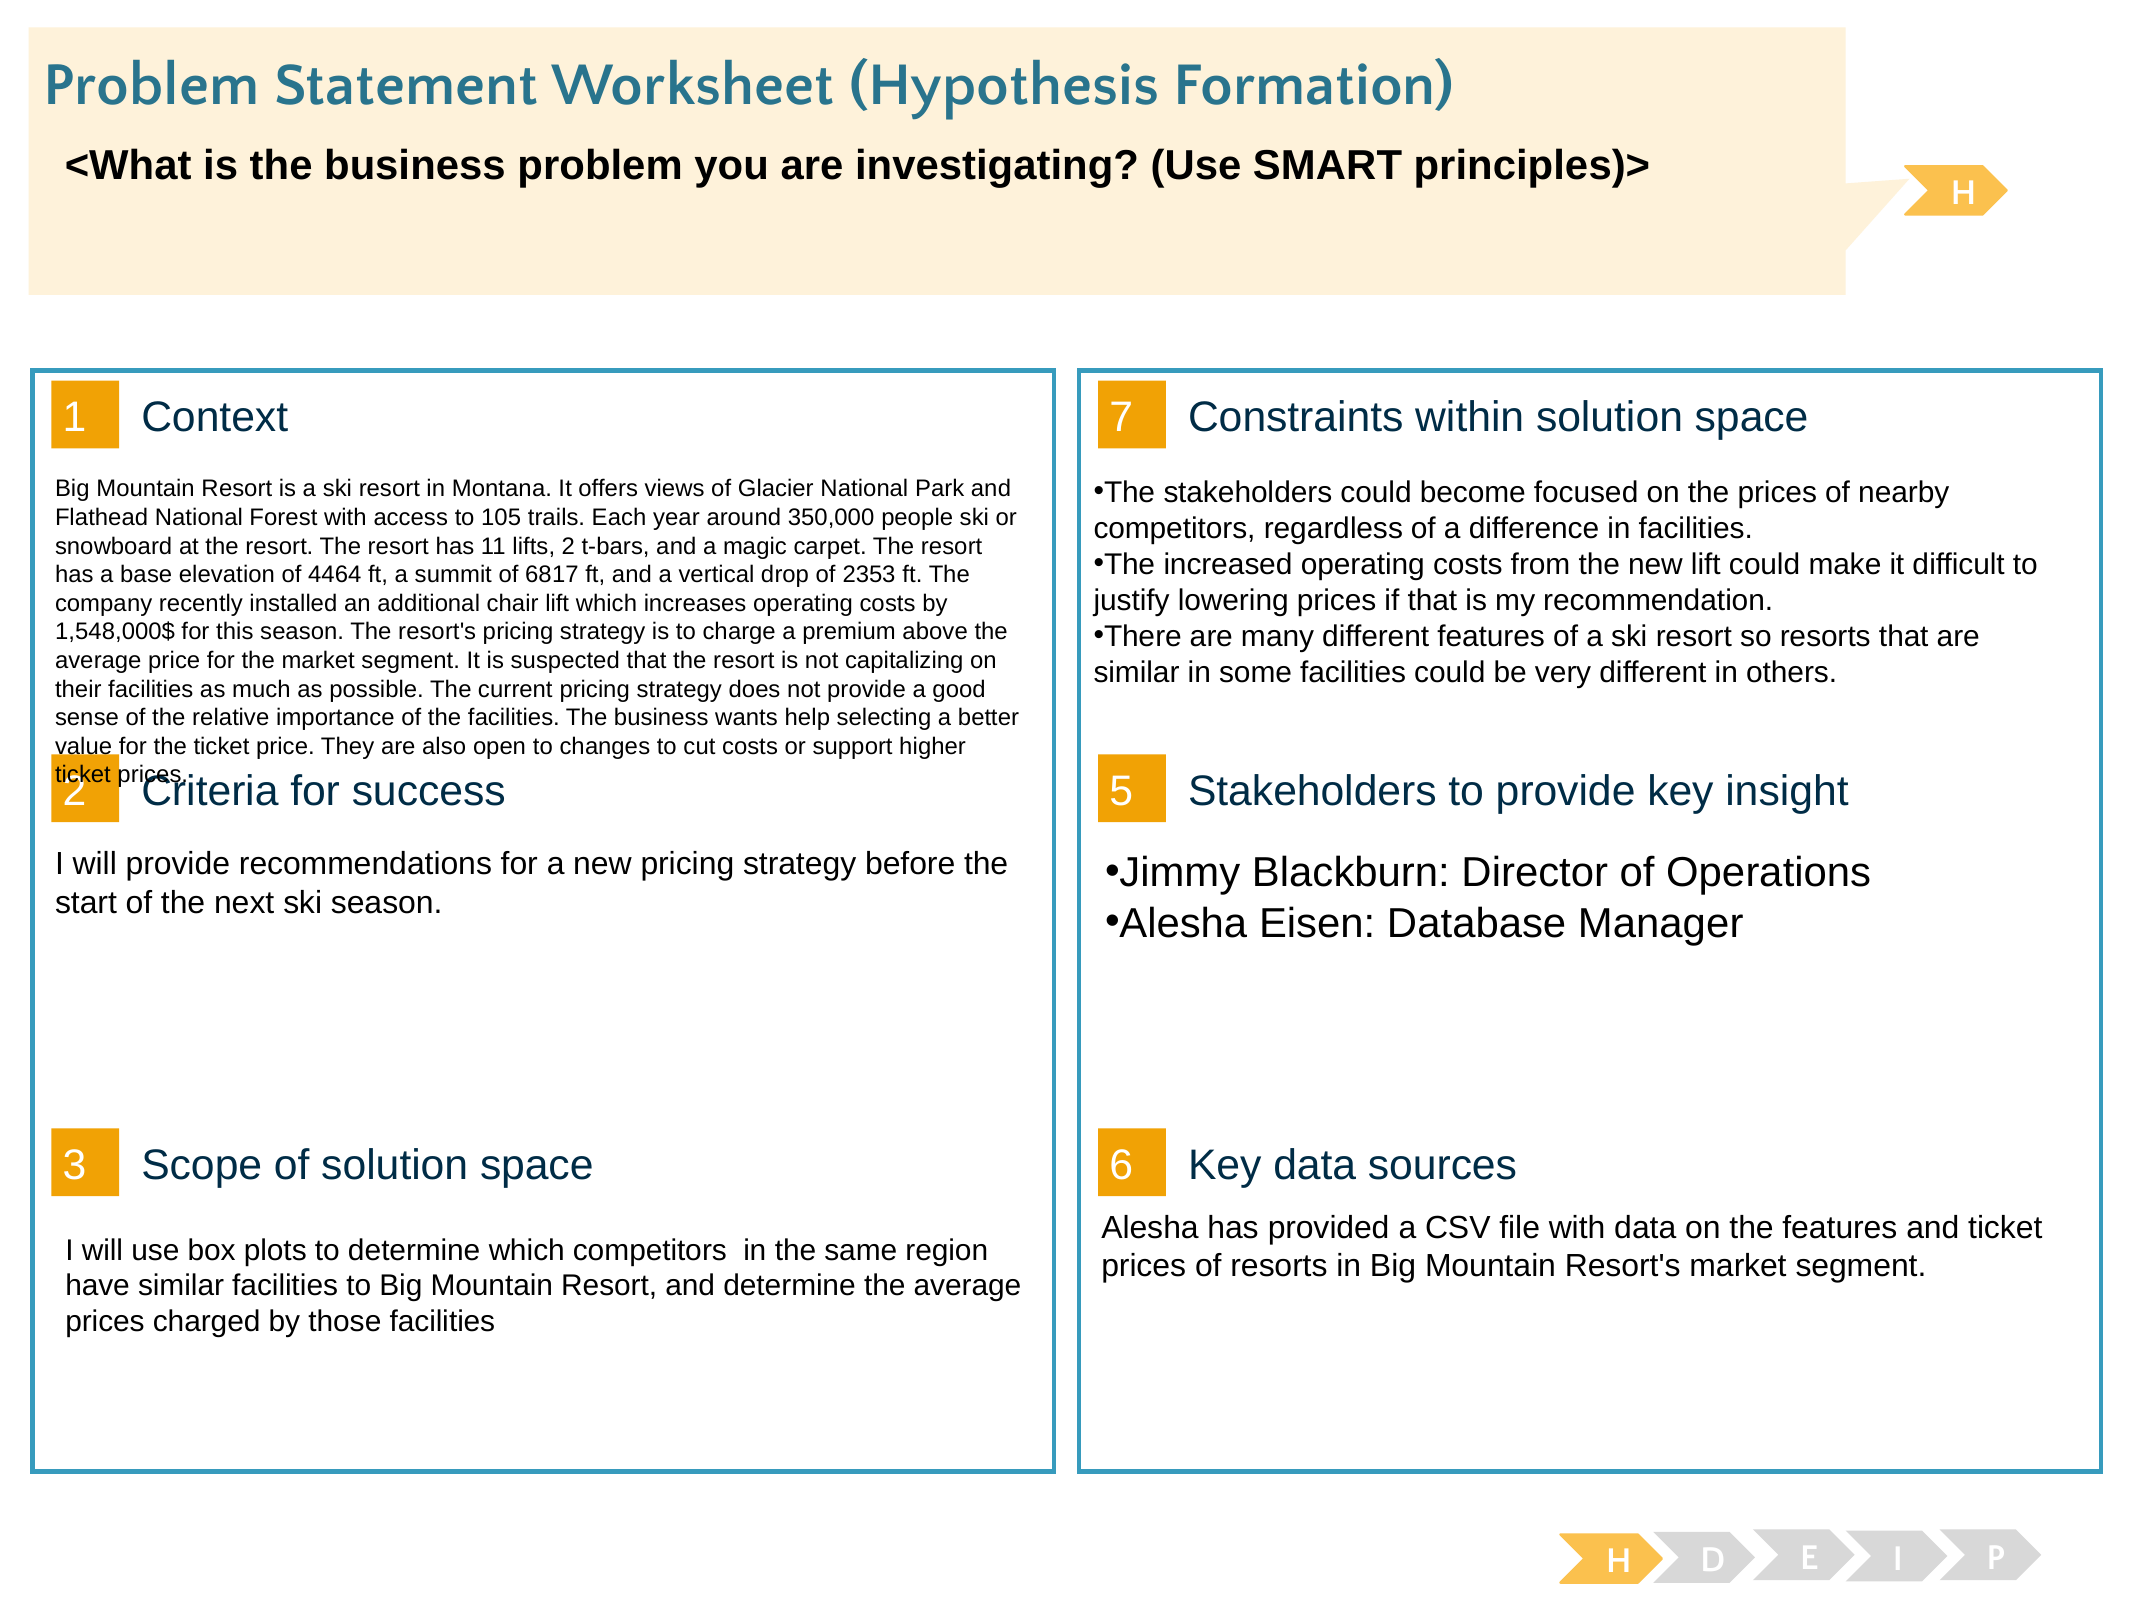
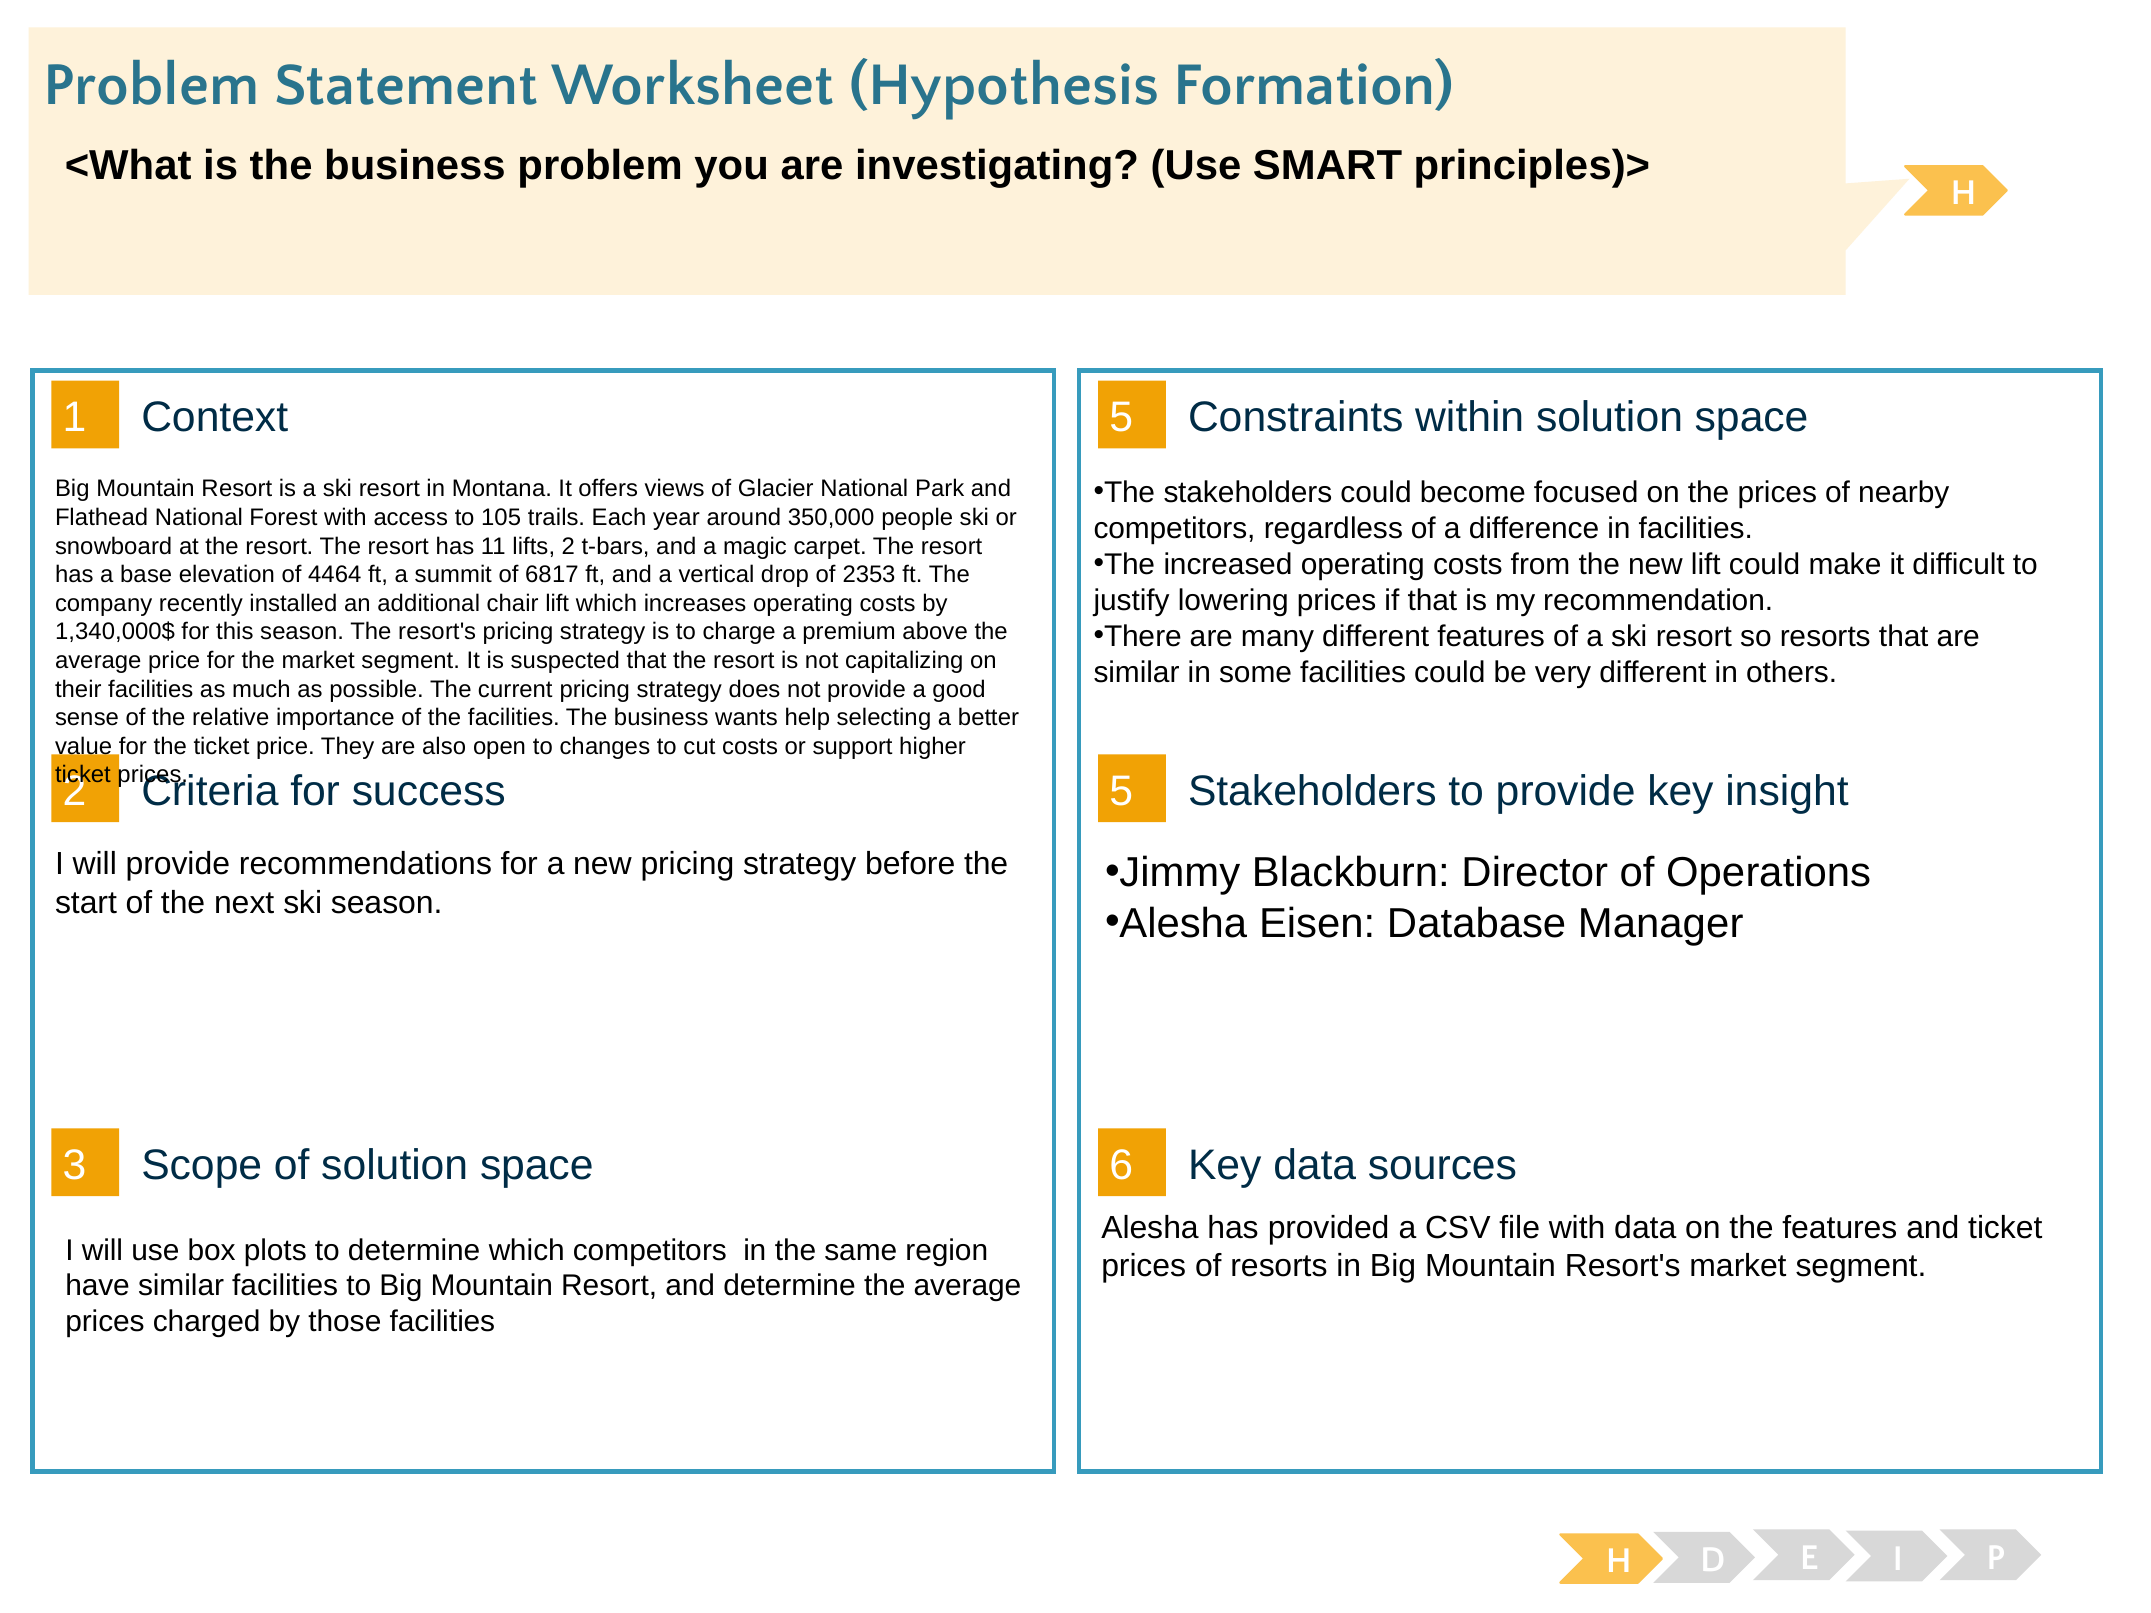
1 7: 7 -> 5 (1121, 418)
1,548,000$: 1,548,000$ -> 1,340,000$ (115, 632)
